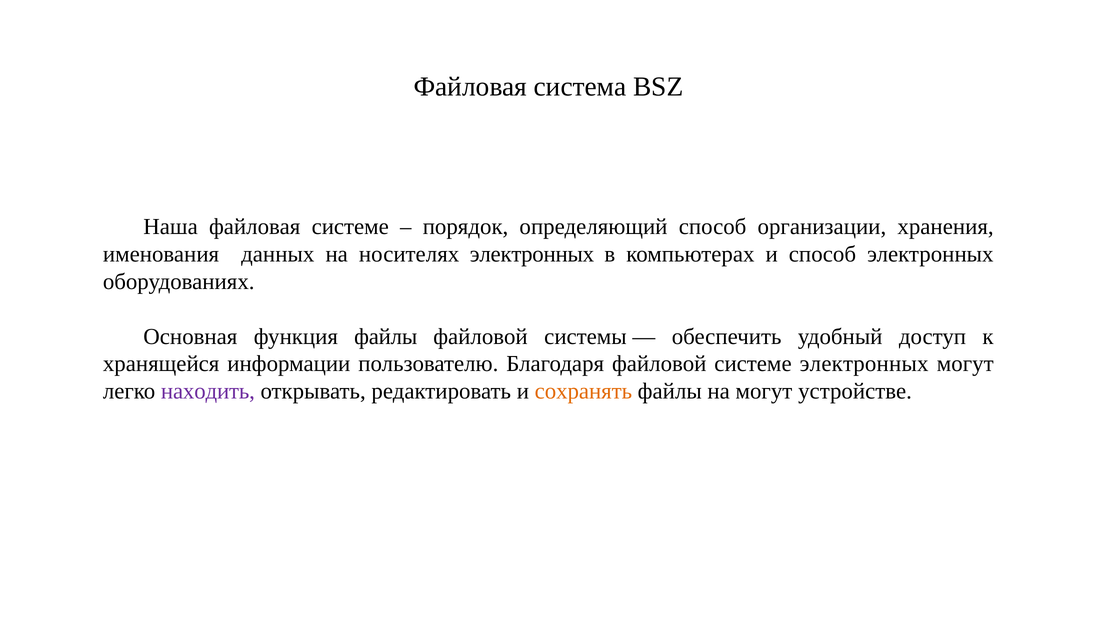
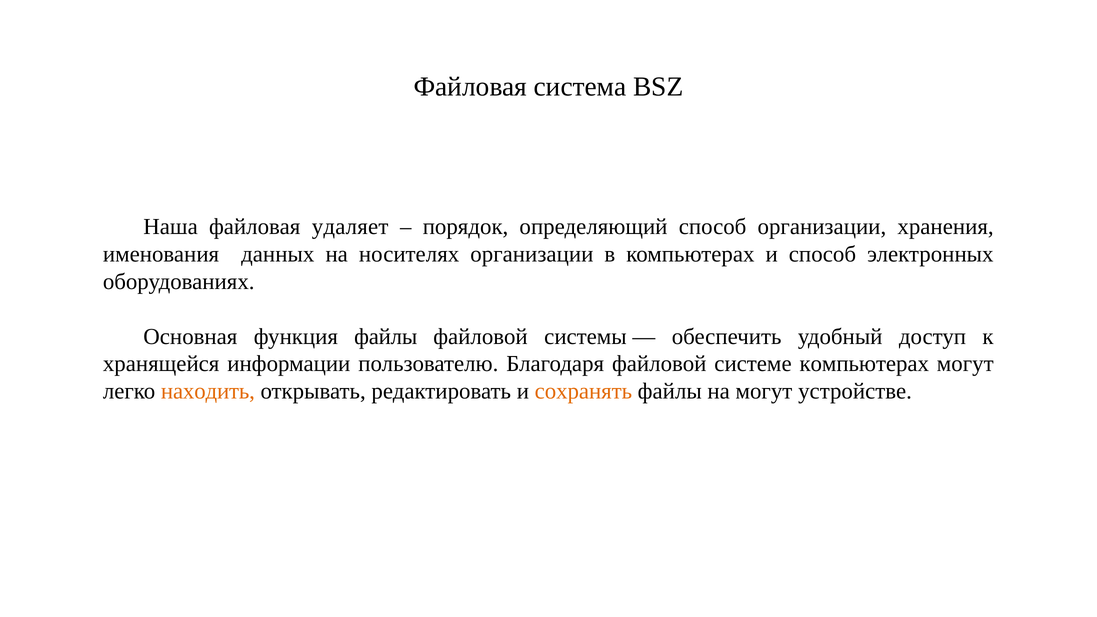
файловая системе: системе -> удаляет (350, 227)
носителях электронных: электронных -> организации (532, 254)
системе электронных: электронных -> компьютерах (864, 364)
находить colour: purple -> orange (208, 391)
